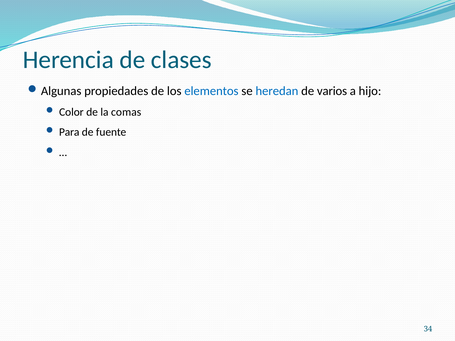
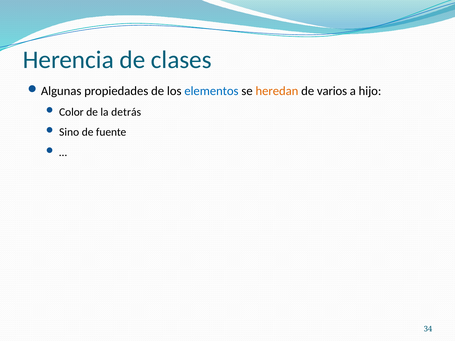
heredan colour: blue -> orange (277, 91)
comas: comas -> detrás (126, 112)
Para: Para -> Sino (69, 132)
